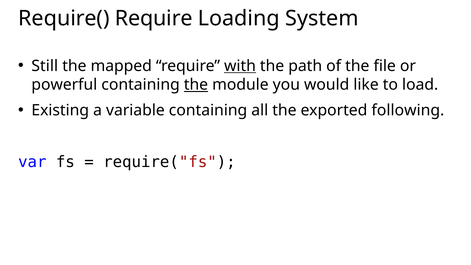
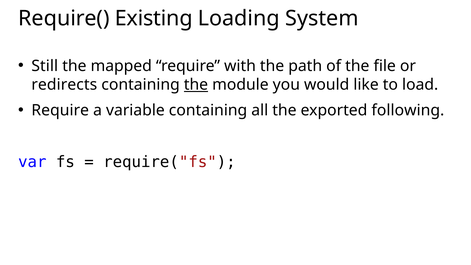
Require( Require: Require -> Existing (154, 18)
with underline: present -> none (240, 66)
powerful: powerful -> redirects (64, 85)
Existing: Existing -> Require (60, 110)
